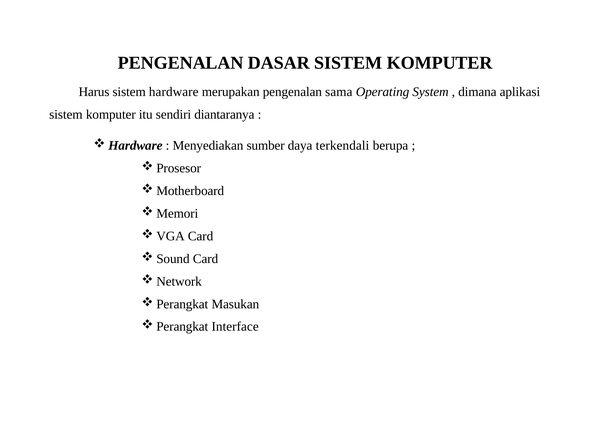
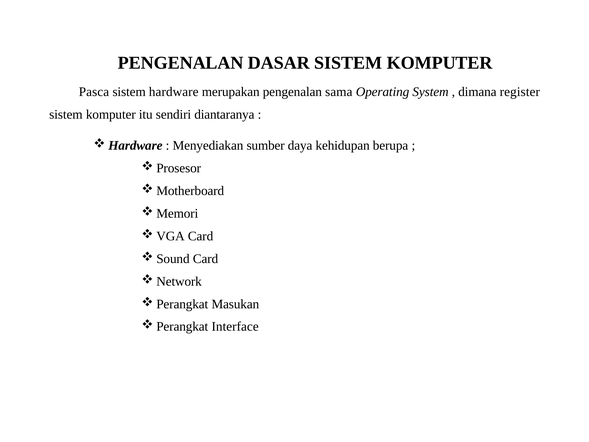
Harus: Harus -> Pasca (94, 92)
aplikasi: aplikasi -> register (520, 92)
terkendali: terkendali -> kehidupan (343, 146)
